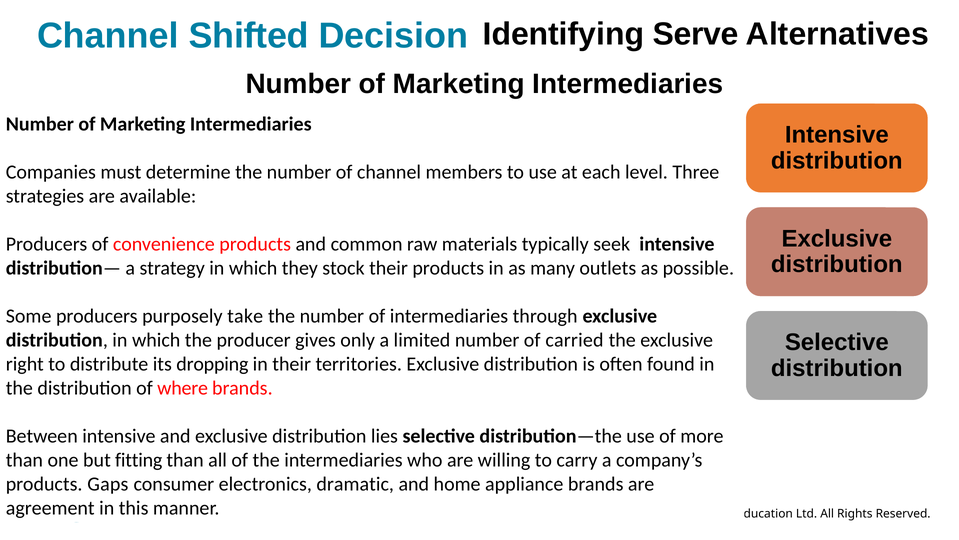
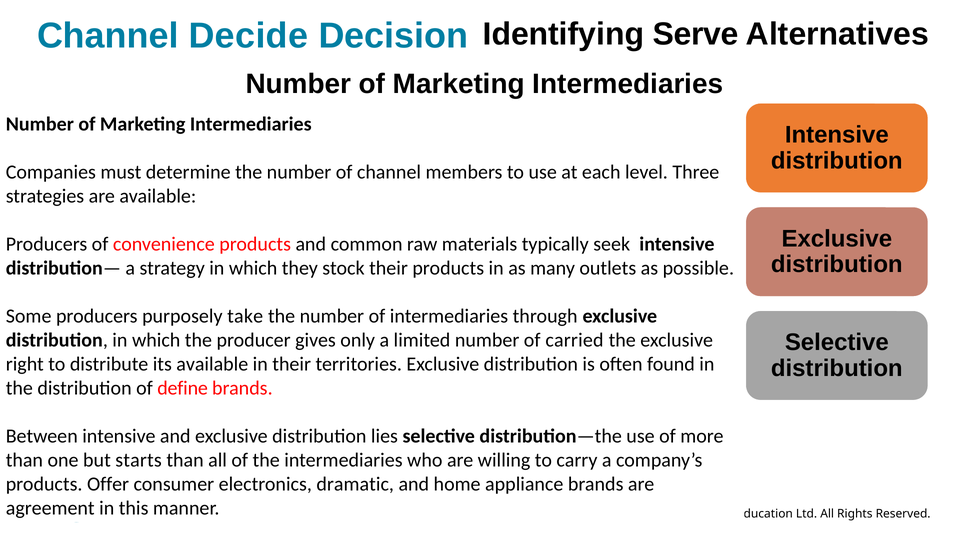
Shifted: Shifted -> Decide (248, 36)
its dropping: dropping -> available (212, 364)
where: where -> define (183, 388)
fitting: fitting -> starts (139, 460)
Gaps: Gaps -> Offer (108, 484)
